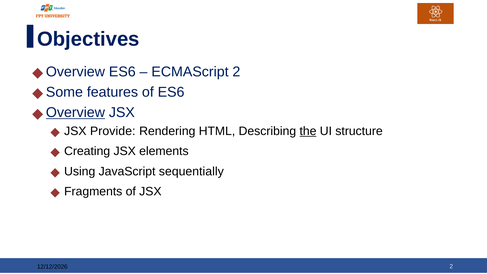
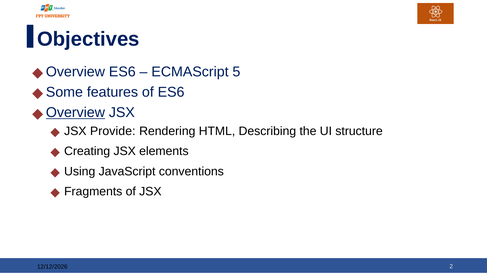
ECMAScript 2: 2 -> 5 (236, 72)
the underline: present -> none (308, 131)
sequentially: sequentially -> conventions (191, 171)
